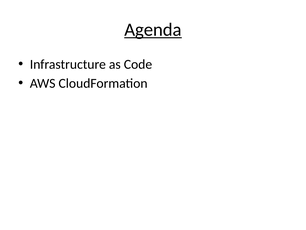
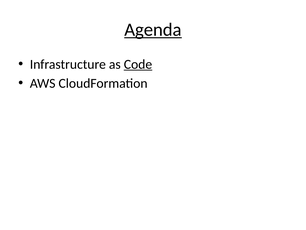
Code underline: none -> present (138, 64)
